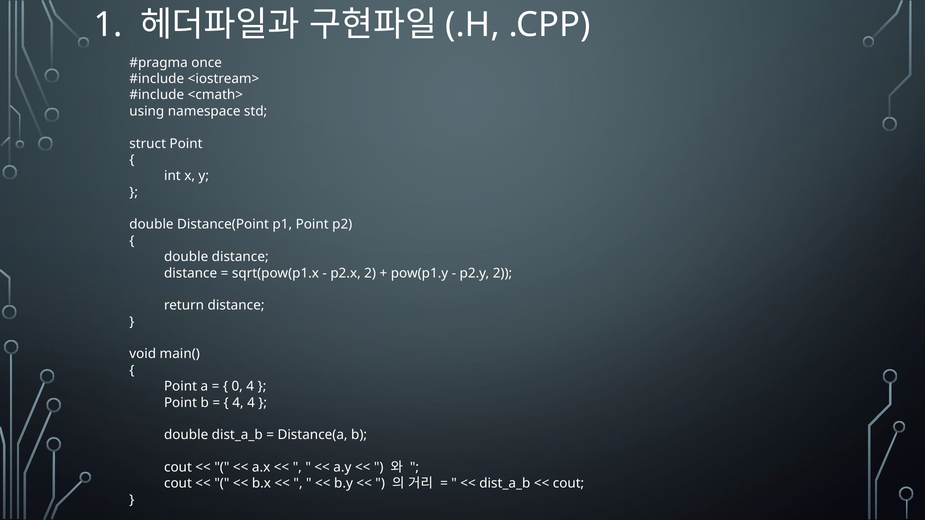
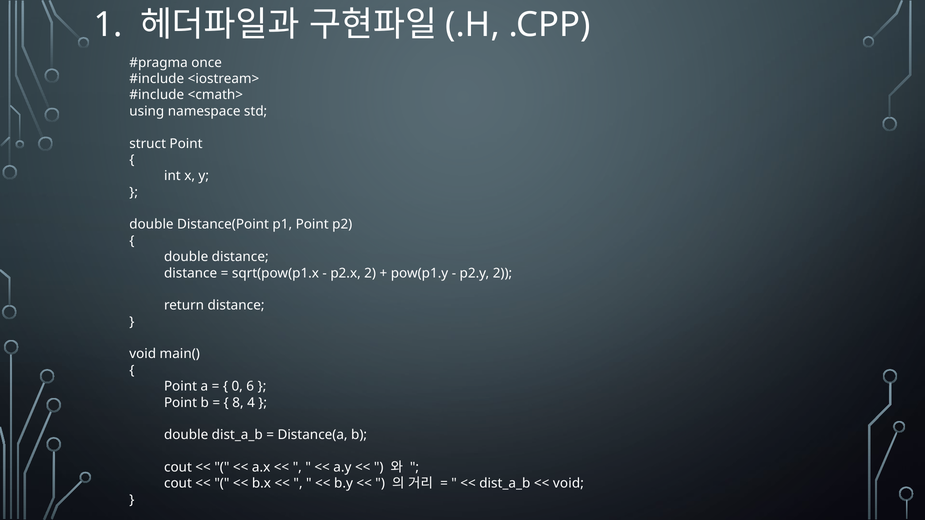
0 4: 4 -> 6 (250, 387)
4: 4 -> 8 (238, 403)
cout: cout -> void (568, 484)
